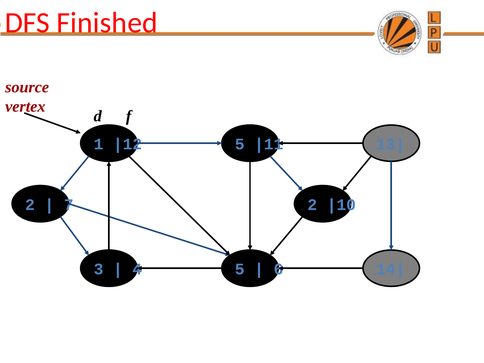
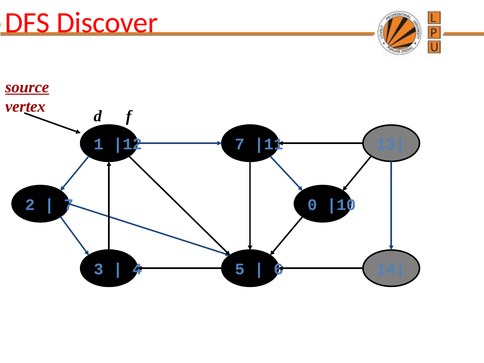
Finished: Finished -> Discover (107, 23)
source underline: none -> present (27, 87)
5: 5 -> 7 (240, 144)
7 2: 2 -> 0 (312, 205)
